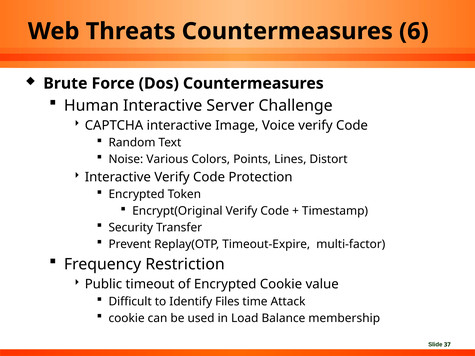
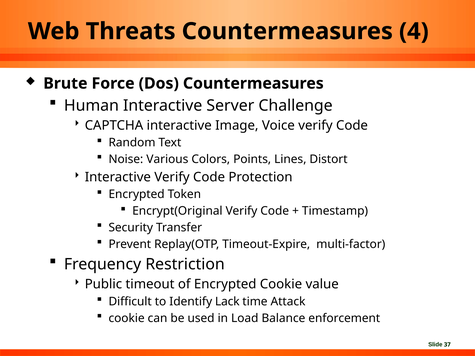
6: 6 -> 4 (414, 31)
Files: Files -> Lack (227, 302)
membership: membership -> enforcement (344, 318)
